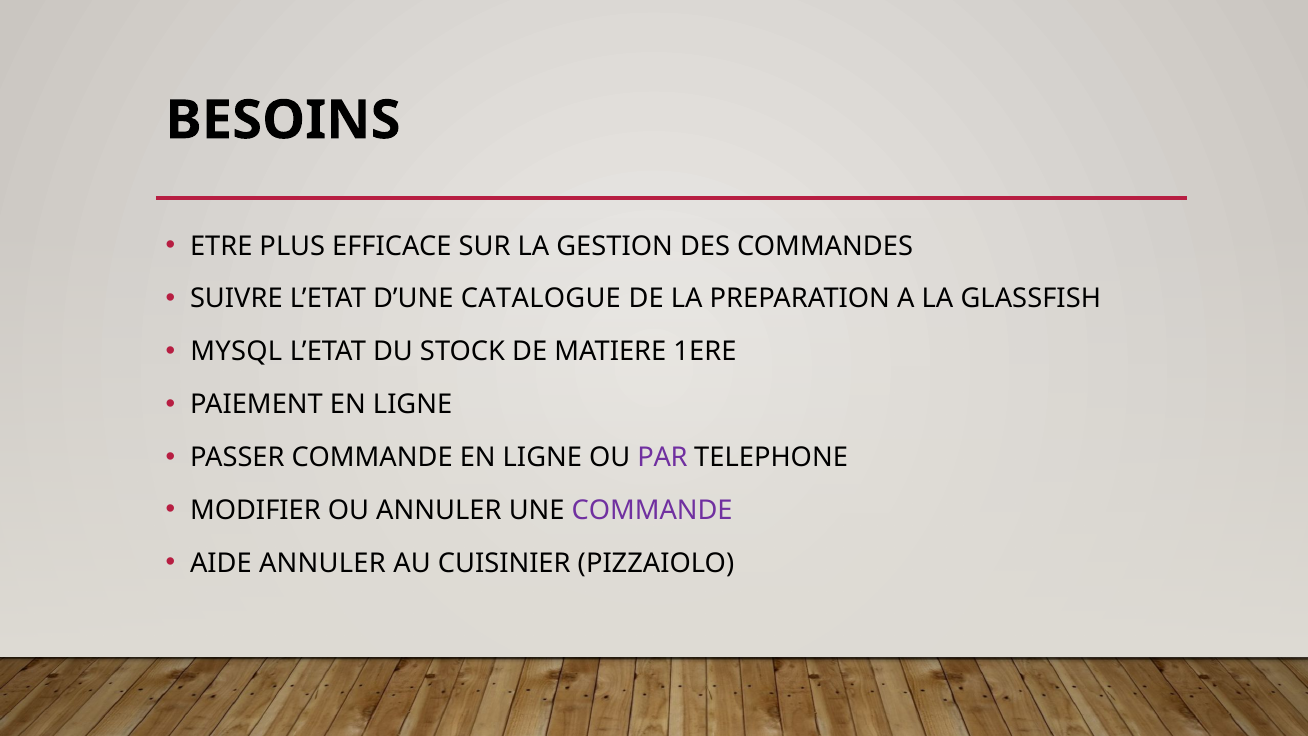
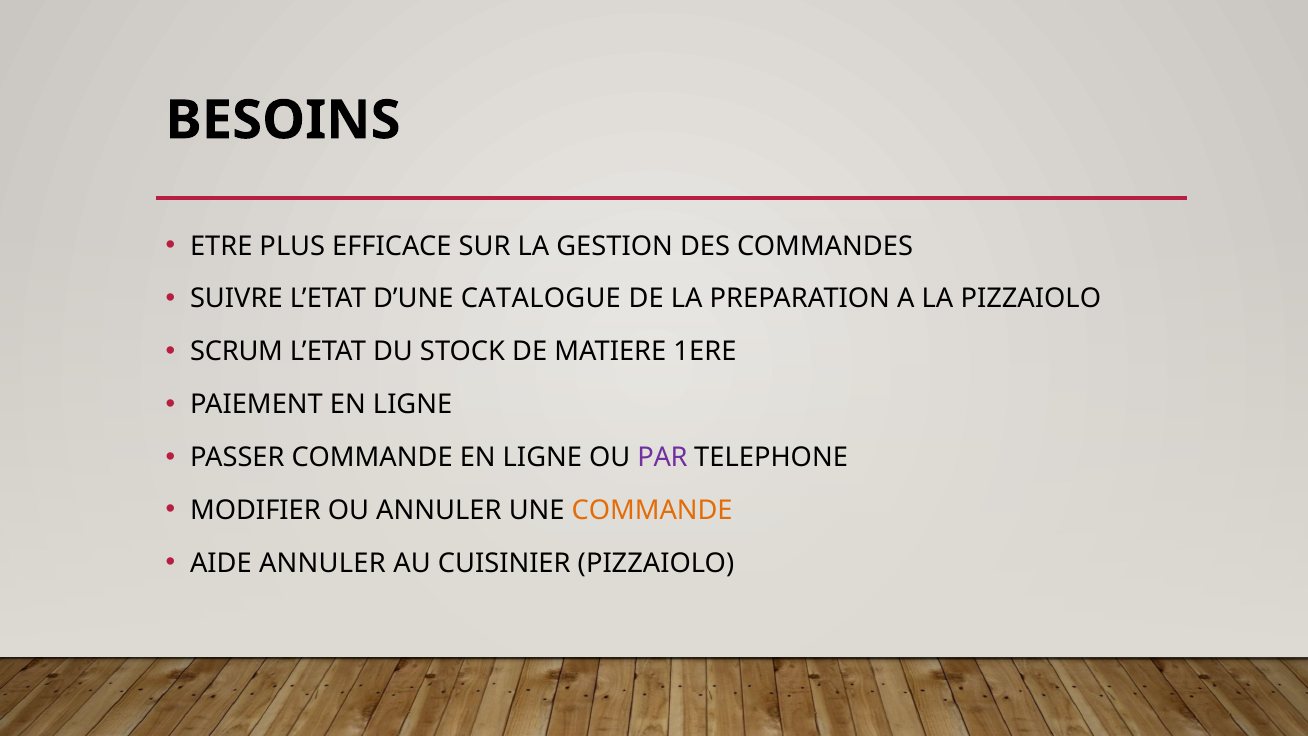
LA GLASSFISH: GLASSFISH -> PIZZAIOLO (1031, 299)
MYSQL: MYSQL -> SCRUM (237, 352)
COMMANDE colour: purple -> orange (652, 510)
